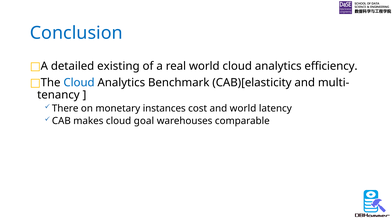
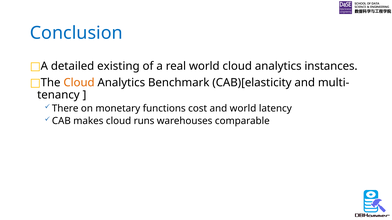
efficiency: efficiency -> instances (331, 66)
Cloud colour: blue -> orange (79, 83)
instances: instances -> functions (164, 109)
goal: goal -> runs (144, 121)
